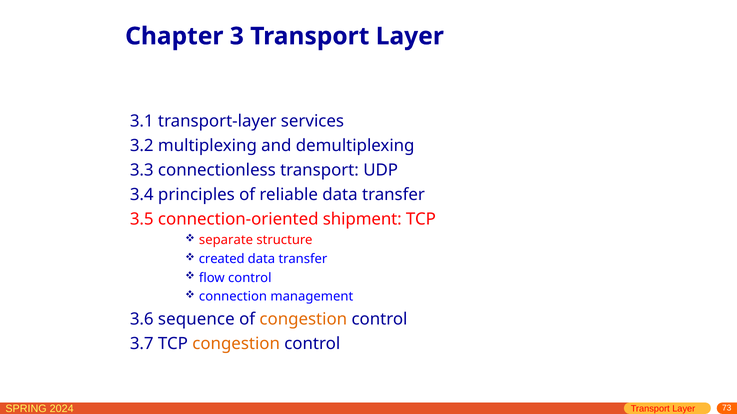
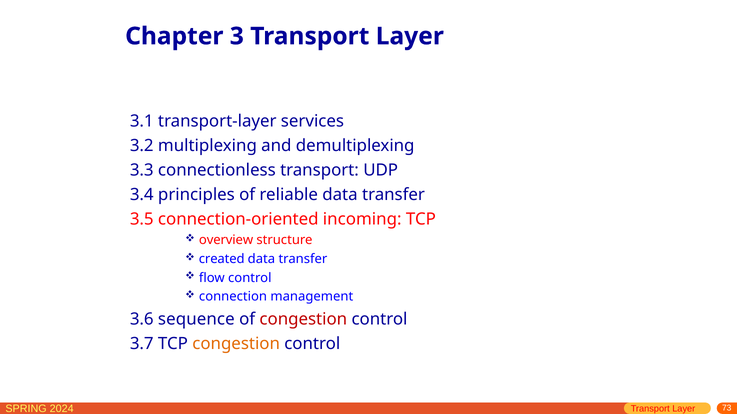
shipment: shipment -> incoming (362, 220)
separate: separate -> overview (226, 240)
congestion colour: orange -> red (303, 320)
